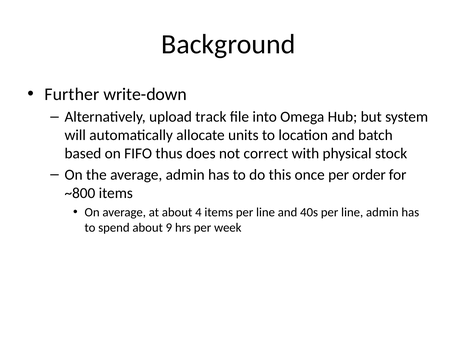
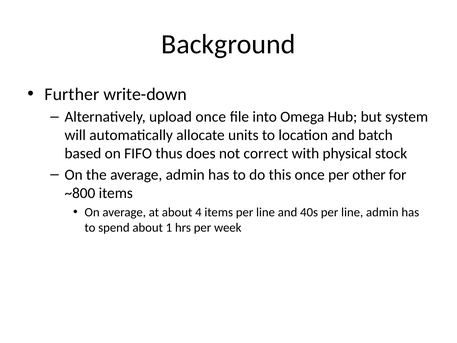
upload track: track -> once (211, 117)
order: order -> other (369, 175)
9: 9 -> 1 (169, 227)
